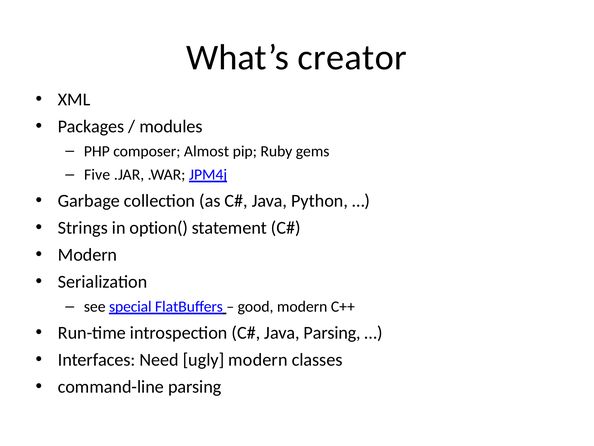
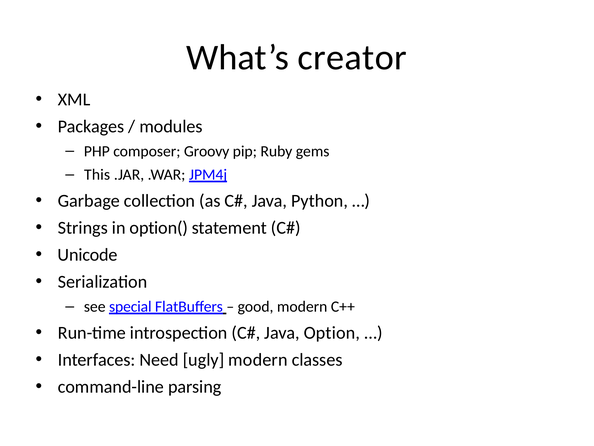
Almost: Almost -> Groovy (207, 151)
Five: Five -> This (97, 175)
Modern: Modern -> Unicode (88, 255)
Java Parsing: Parsing -> Option (332, 332)
